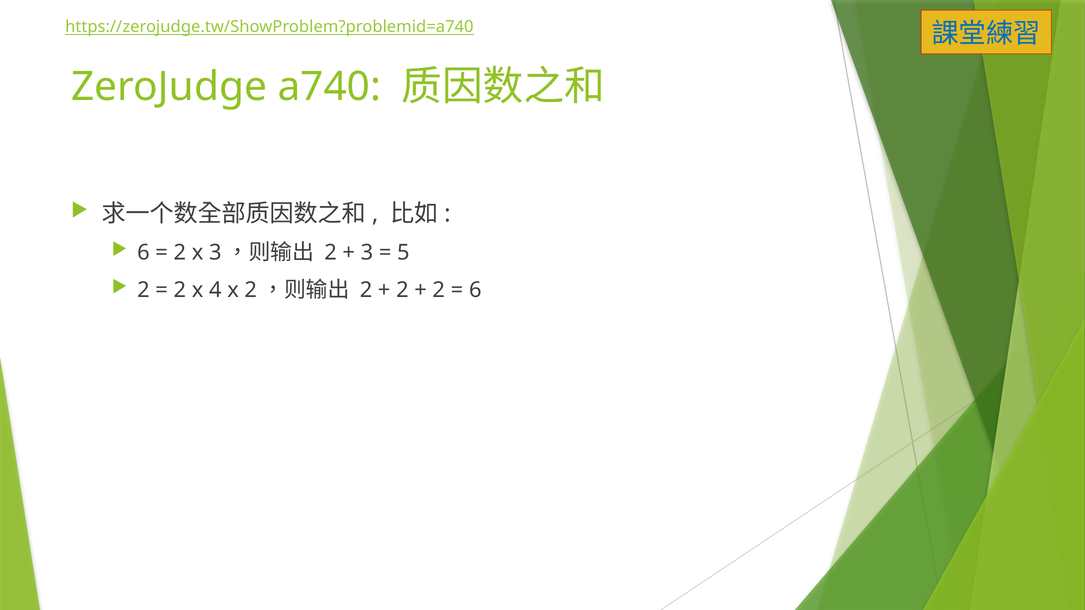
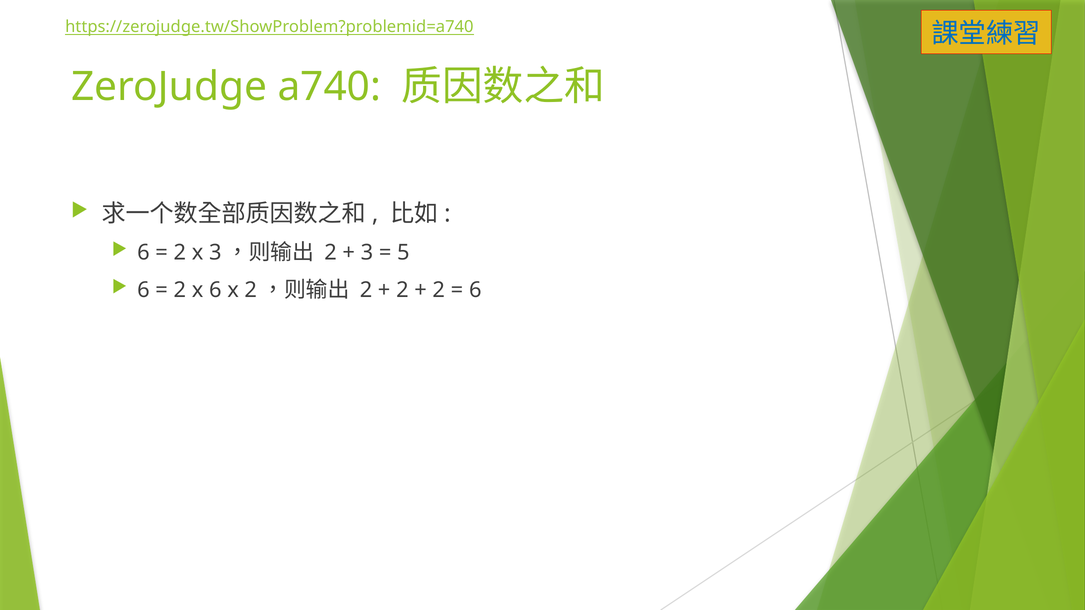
2: 2 -> 6 (144, 290)
x 4: 4 -> 6 (215, 290)
